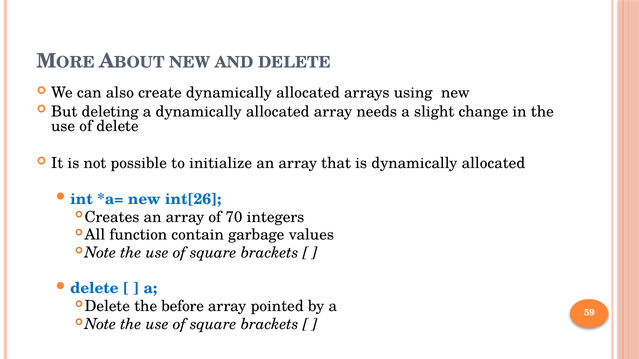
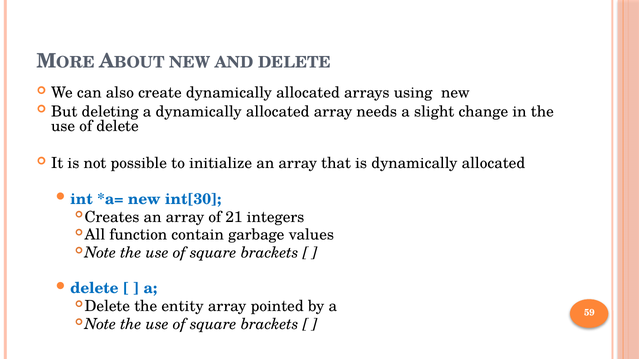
int[26: int[26 -> int[30 (193, 199)
70: 70 -> 21 (234, 217)
before: before -> entity (183, 307)
